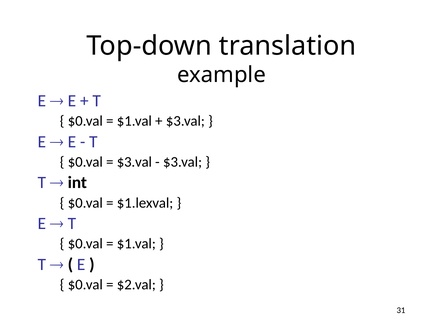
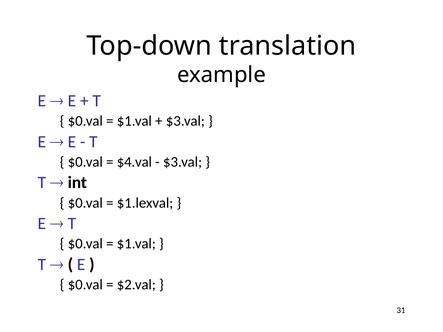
$3.val: $3.val -> $4.val (134, 162)
